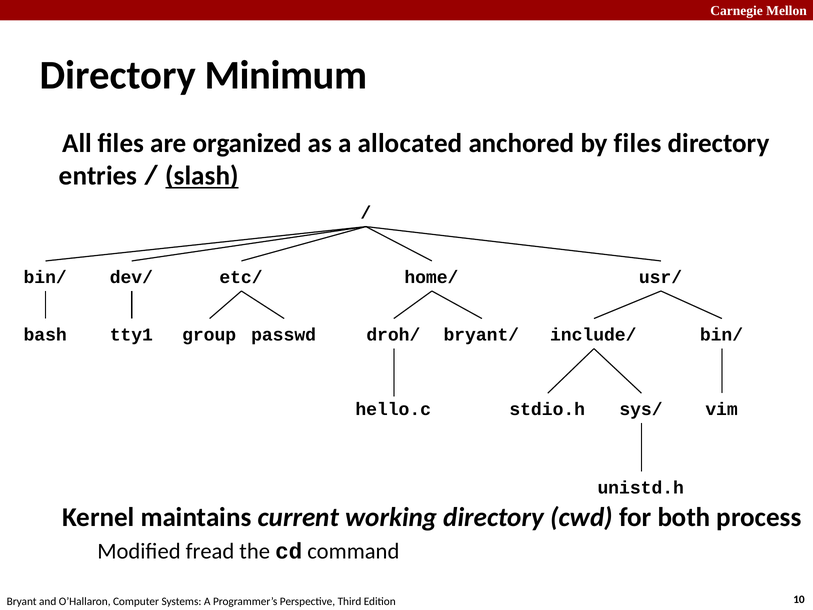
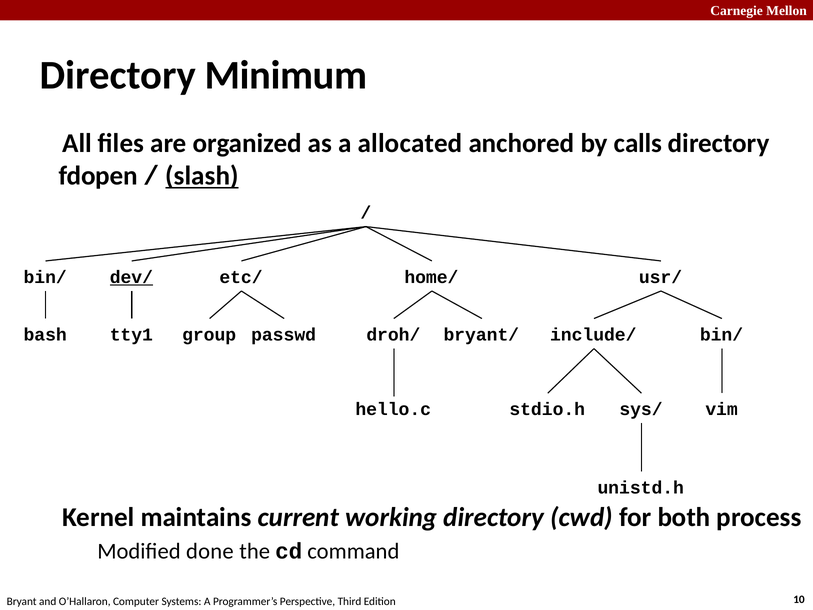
by files: files -> calls (638, 143)
entries: entries -> fdopen (98, 176)
dev/ underline: none -> present (131, 277)
fread: fread -> done (210, 551)
